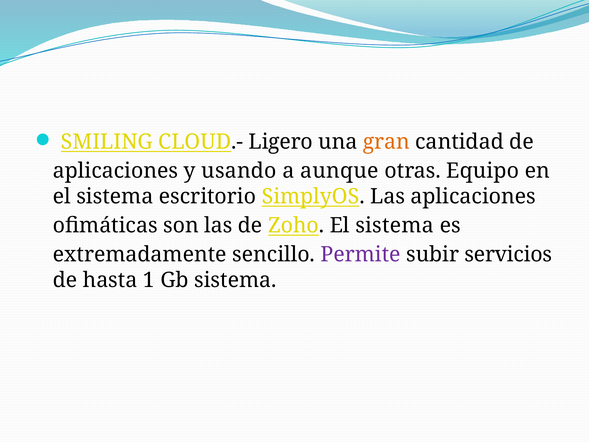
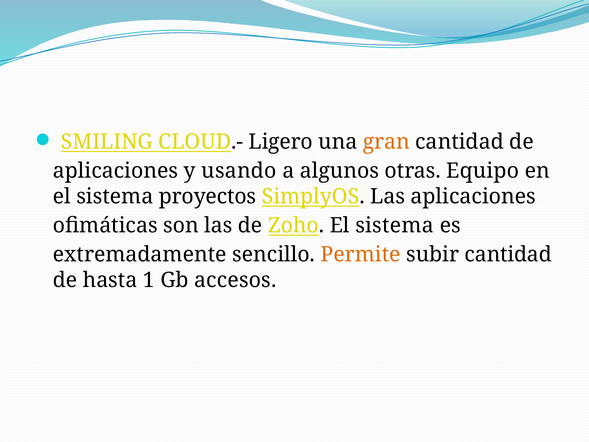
aunque: aunque -> algunos (339, 171)
escritorio: escritorio -> proyectos (208, 196)
Permite colour: purple -> orange (361, 254)
subir servicios: servicios -> cantidad (508, 254)
Gb sistema: sistema -> accesos (235, 280)
